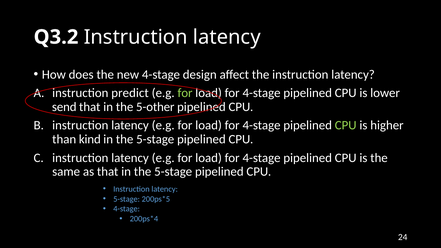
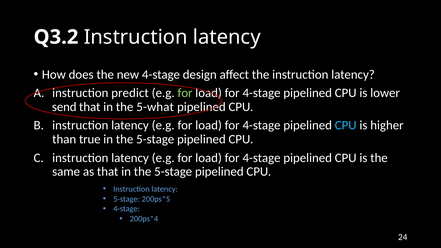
5-other: 5-other -> 5-what (155, 107)
CPU colour: light green -> light blue (346, 125)
kind: kind -> true (90, 139)
